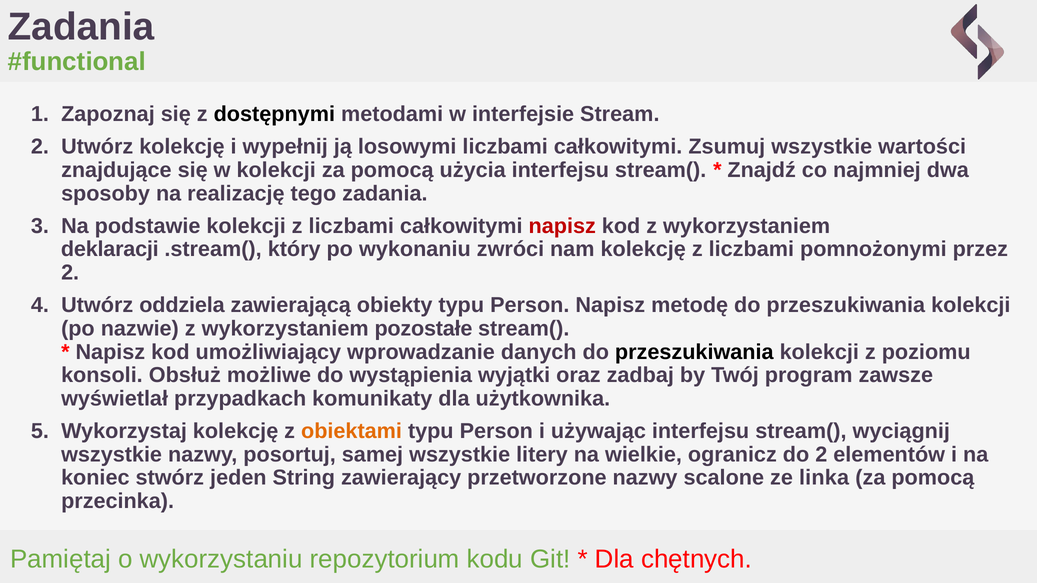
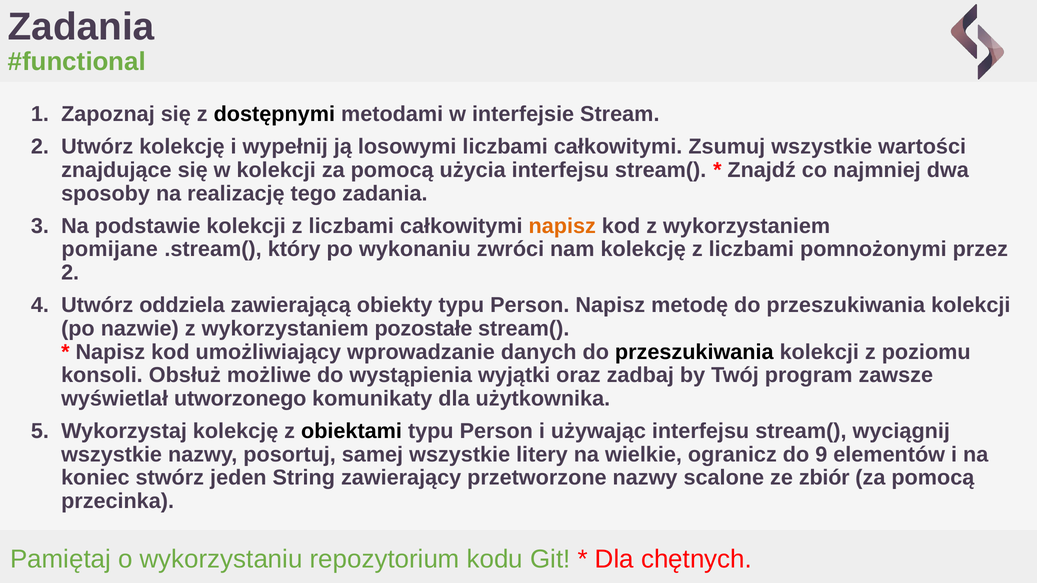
napisz colour: red -> orange (562, 226)
deklaracji: deklaracji -> pomijane (110, 249)
przypadkach: przypadkach -> utworzonego (240, 399)
obiektami colour: orange -> black (352, 431)
do 2: 2 -> 9 (821, 455)
linka: linka -> zbiór (824, 478)
